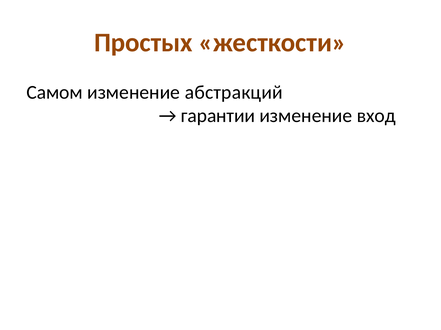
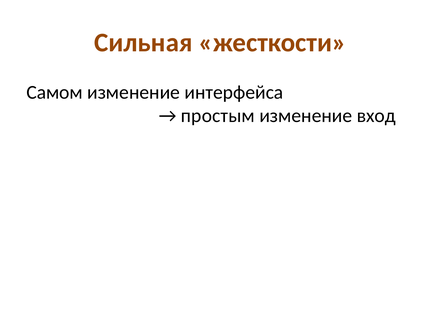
Простых: Простых -> Сильная (143, 43)
абстракций: абстракций -> интерфейса (234, 93)
гарантии: гарантии -> простым (218, 116)
